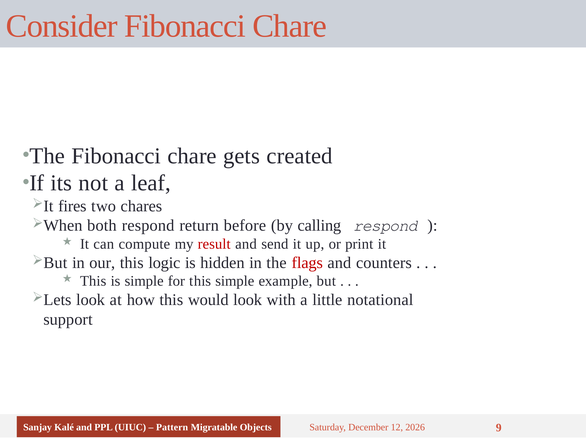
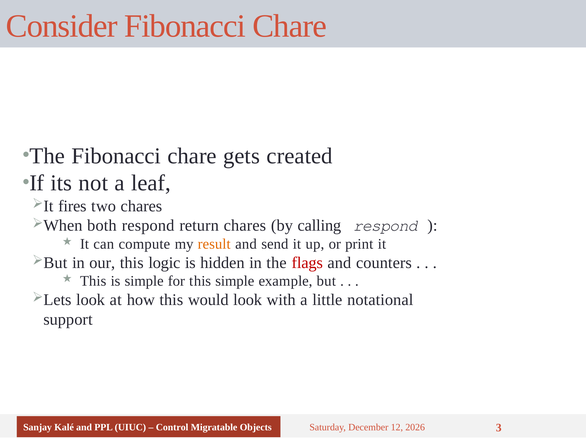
return before: before -> chares (245, 226)
result colour: red -> orange (214, 244)
Pattern: Pattern -> Control (172, 428)
9: 9 -> 3 (499, 428)
